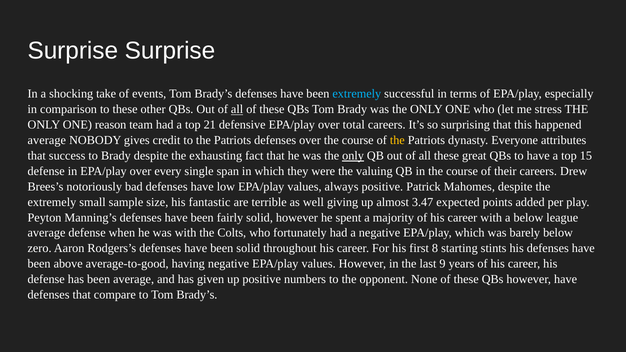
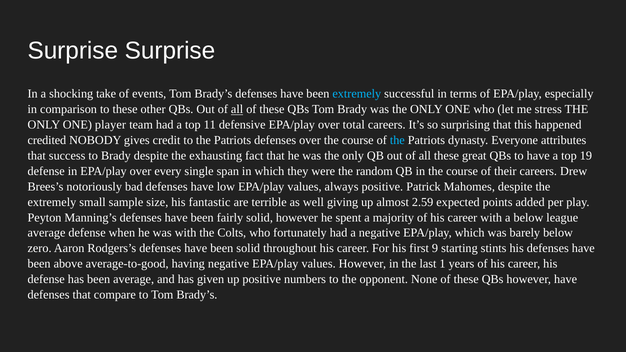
reason: reason -> player (110, 125)
21: 21 -> 11 (210, 125)
average: average -> credited (47, 140)
the colour: yellow -> light blue (397, 140)
only underline: present -> none (353, 156)
15: 15 -> 19 (586, 156)
valuing: valuing -> random (374, 171)
3.47: 3.47 -> 2.59 (423, 202)
8: 8 -> 9 (435, 249)
9: 9 -> 1 (443, 264)
